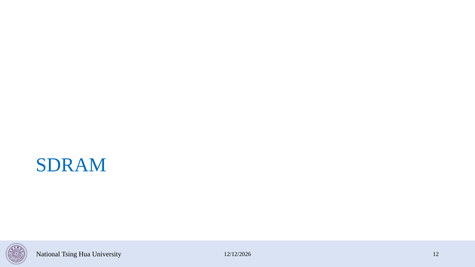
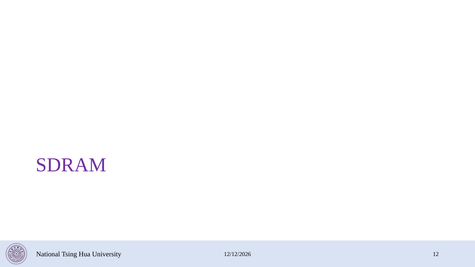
SDRAM colour: blue -> purple (71, 165)
